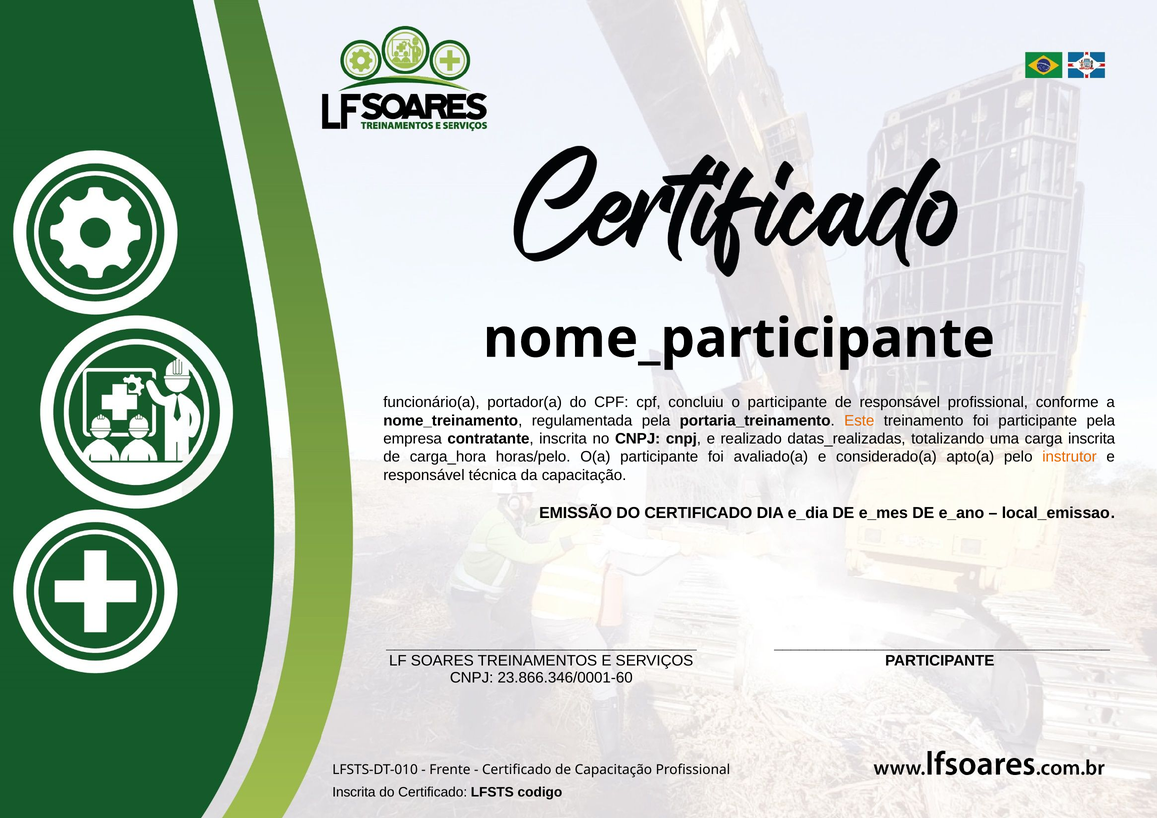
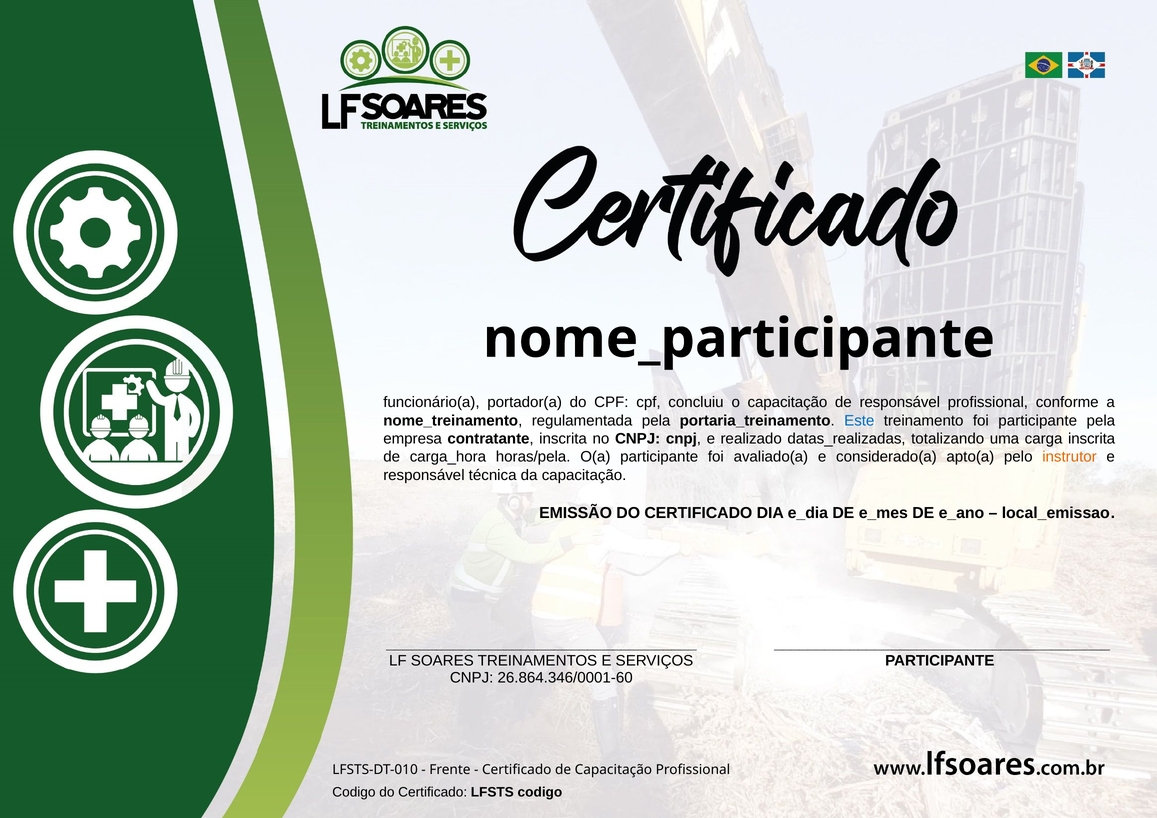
o participante: participante -> capacitação (787, 402)
Este colour: orange -> blue (859, 421)
horas/pelo: horas/pelo -> horas/pela (533, 457)
23.866.346/0001-60: 23.866.346/0001-60 -> 26.864.346/0001-60 (565, 678)
Inscrita: Inscrita -> Codigo (354, 792)
